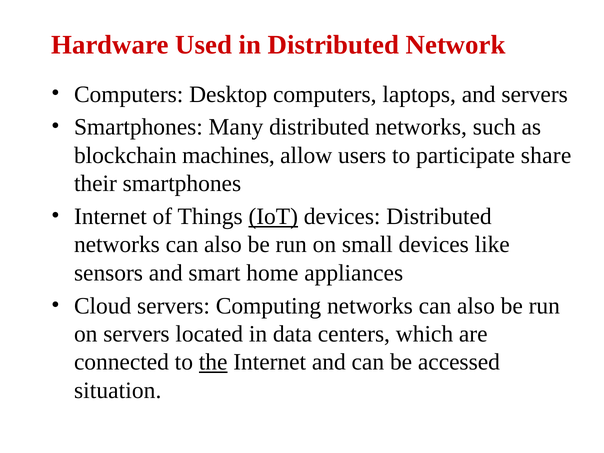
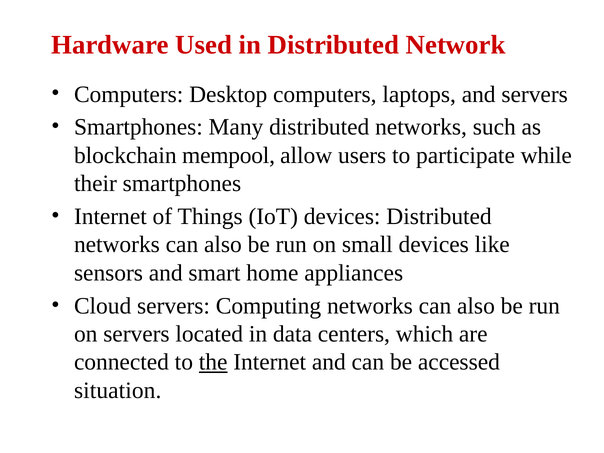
machines: machines -> mempool (229, 155)
share: share -> while (546, 155)
IoT underline: present -> none (273, 216)
